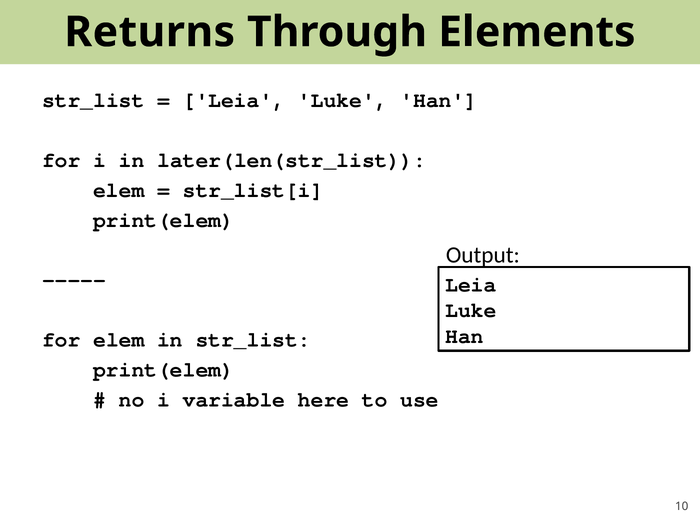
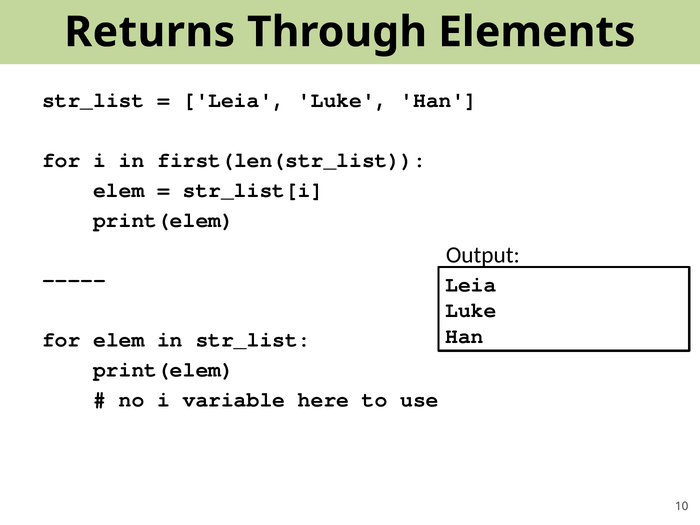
later(len(str_list: later(len(str_list -> first(len(str_list (292, 160)
